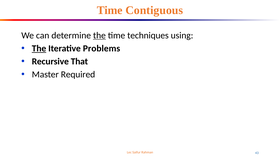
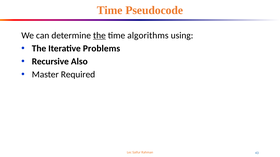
Contiguous: Contiguous -> Pseudocode (154, 10)
techniques: techniques -> algorithms (148, 36)
The underline: present -> none (39, 49)
That: That -> Also (79, 62)
